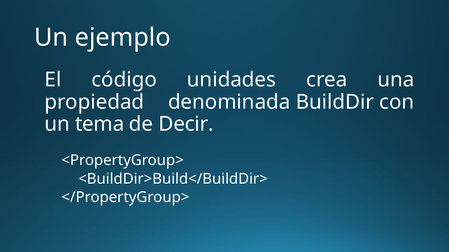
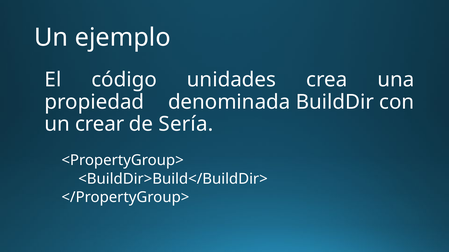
tema: tema -> crear (100, 124)
Decir: Decir -> Sería (186, 124)
